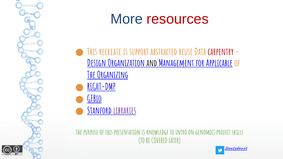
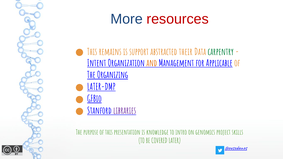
recreate: recreate -> remains (110, 52)
reuse: reuse -> their (186, 52)
carpentry colour: red -> green (221, 52)
Design: Design -> Intent (97, 63)
and colour: black -> orange (152, 63)
RIGHT-DMP: RIGHT-DMP -> LATER-DMP (101, 87)
